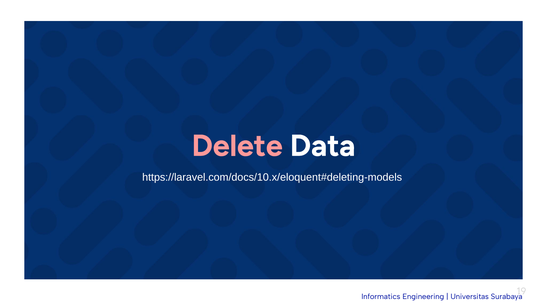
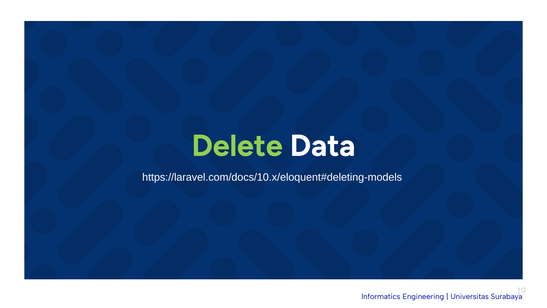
Delete colour: pink -> light green (237, 146)
